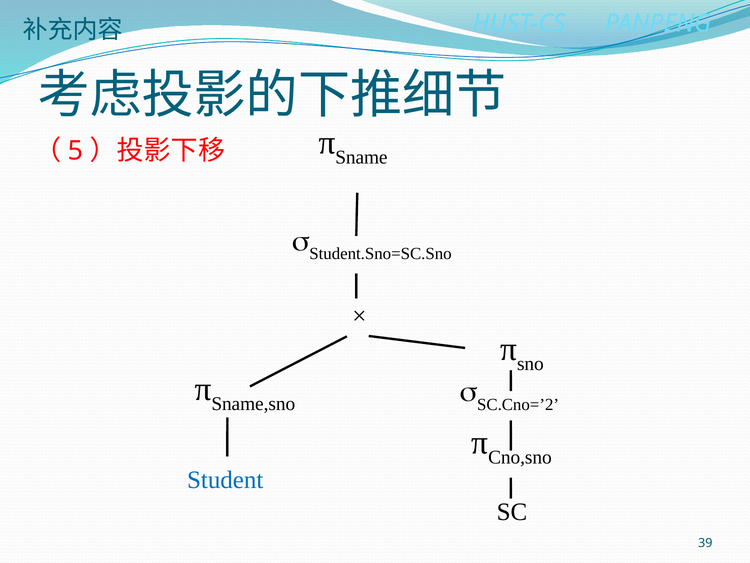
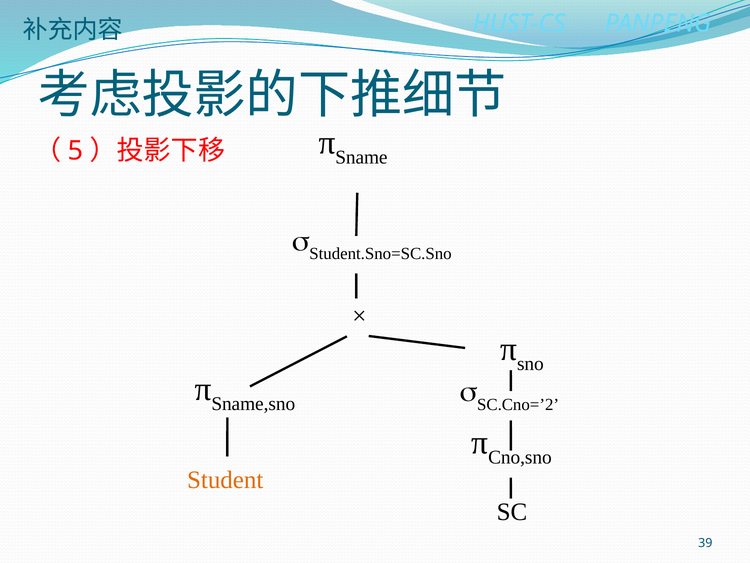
Student colour: blue -> orange (225, 480)
